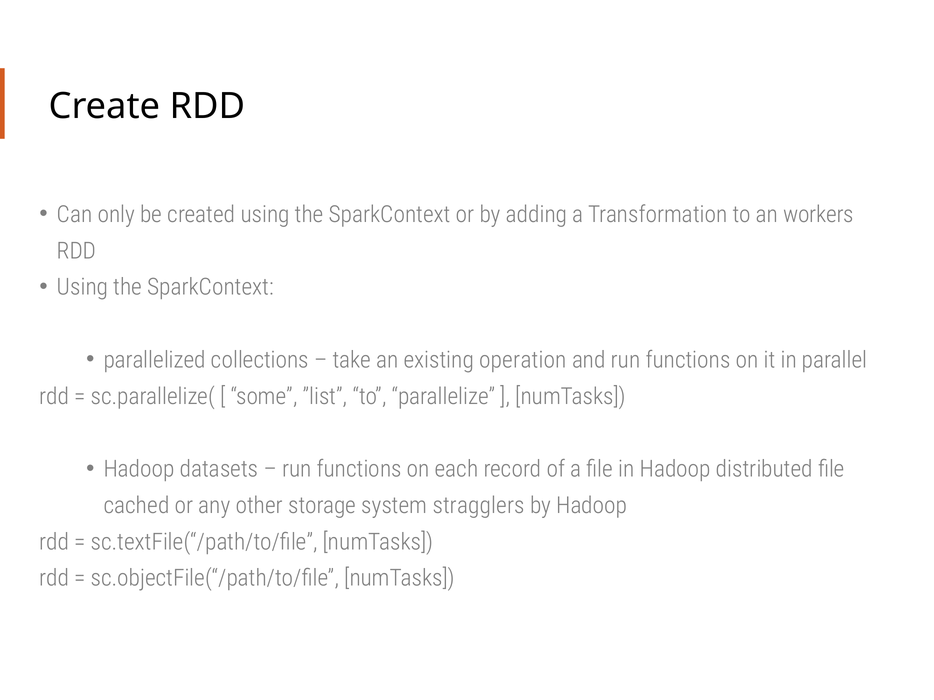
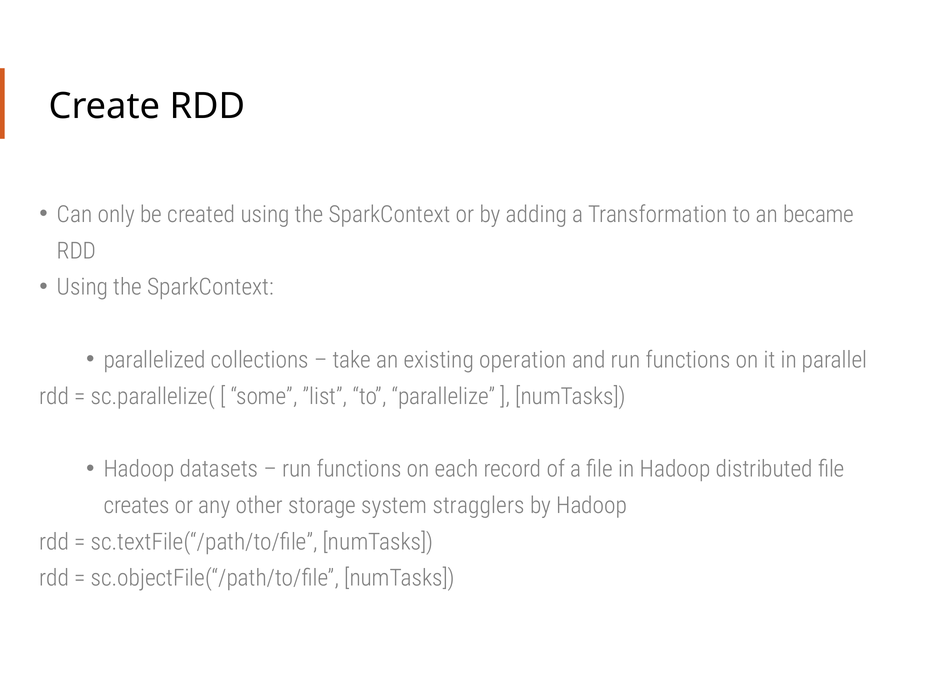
workers: workers -> became (819, 215)
cached: cached -> creates (137, 506)
